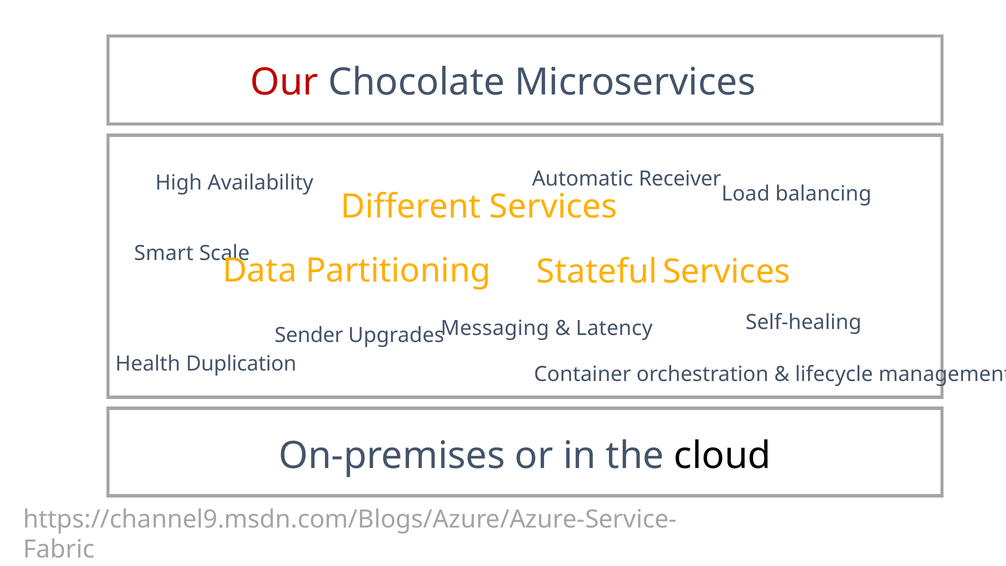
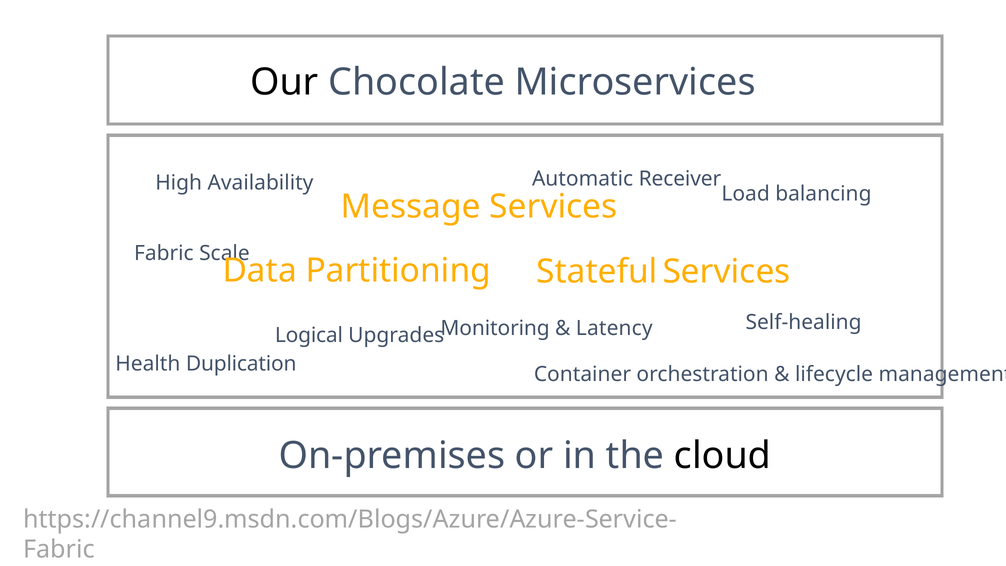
Our colour: red -> black (284, 82)
Different: Different -> Message (411, 206)
Smart: Smart -> Fabric (164, 253)
Messaging: Messaging -> Monitoring (495, 328)
Sender: Sender -> Logical (309, 335)
